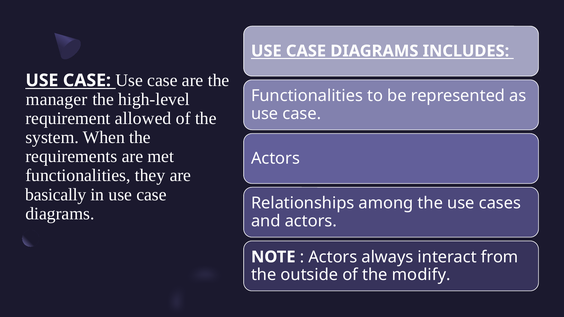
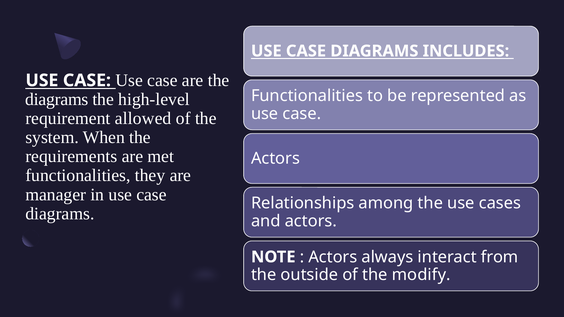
manager: manager -> diagrams (57, 100)
basically: basically -> manager (56, 195)
